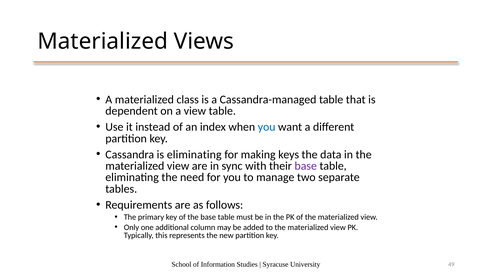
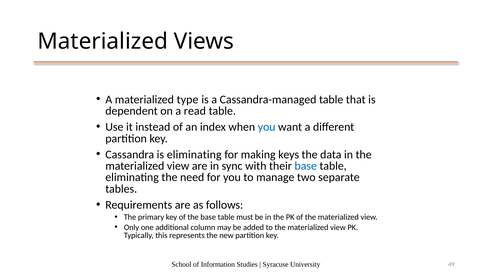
class: class -> type (188, 99)
a view: view -> read (195, 111)
base colour: purple -> blue (306, 166)
